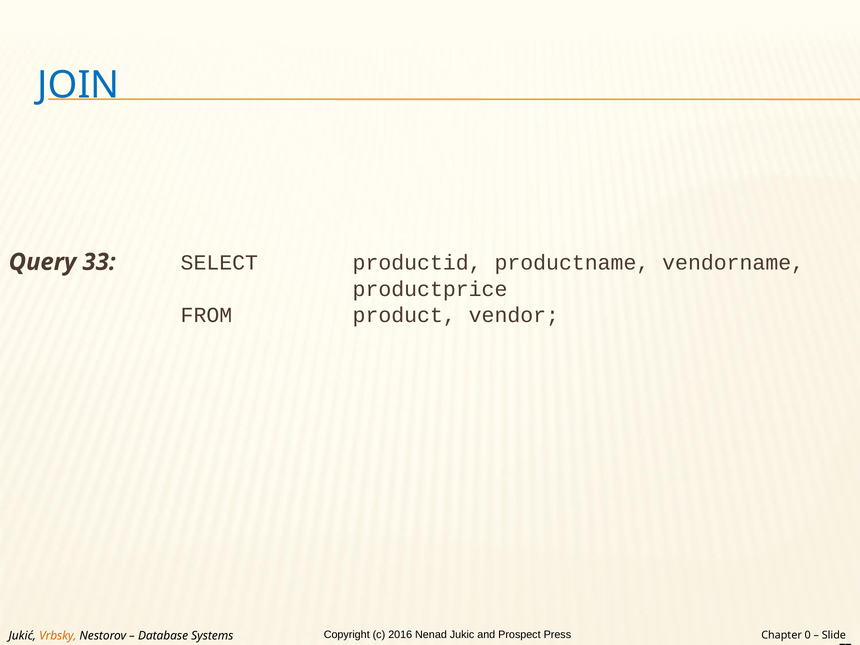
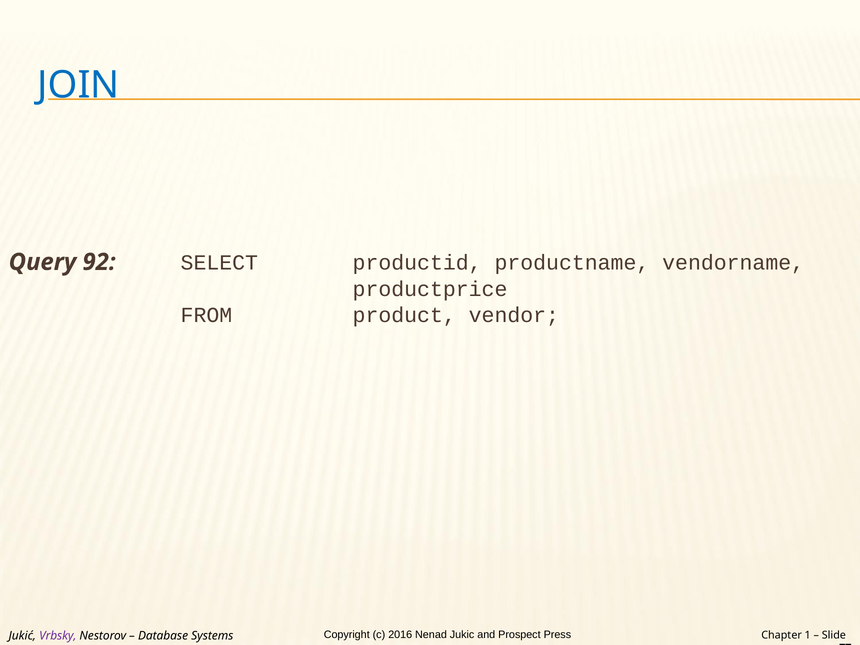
33: 33 -> 92 (99, 262)
Vrbsky colour: orange -> purple (58, 636)
0: 0 -> 1 (808, 635)
